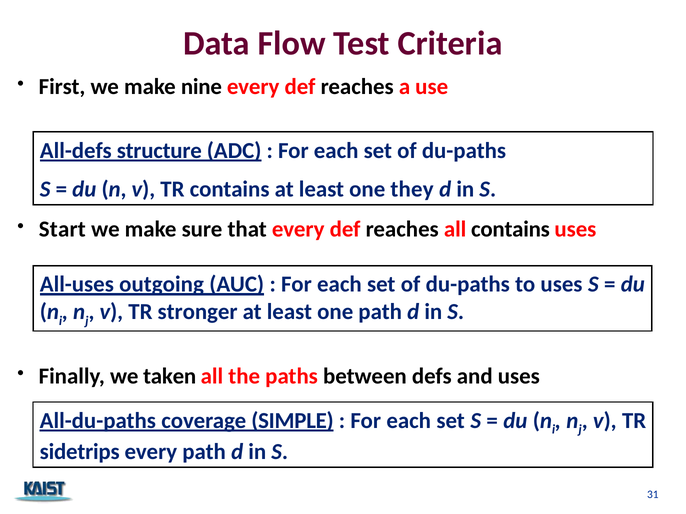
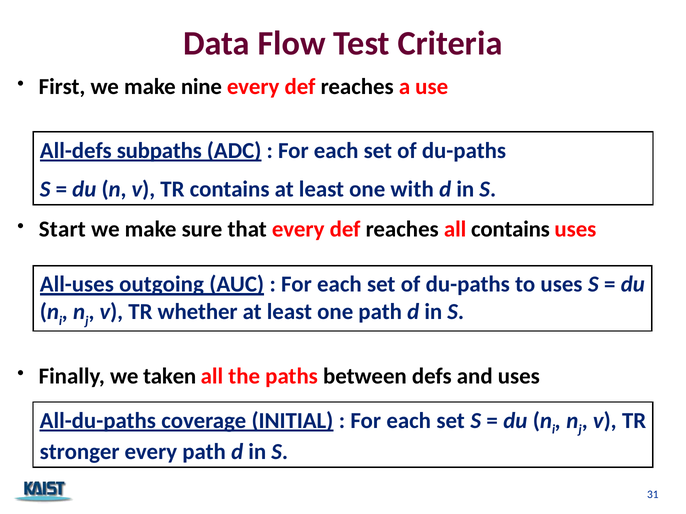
structure: structure -> subpaths (159, 151)
they: they -> with (412, 190)
stronger: stronger -> whether (198, 312)
SIMPLE: SIMPLE -> INITIAL (292, 421)
sidetrips: sidetrips -> stronger (80, 452)
